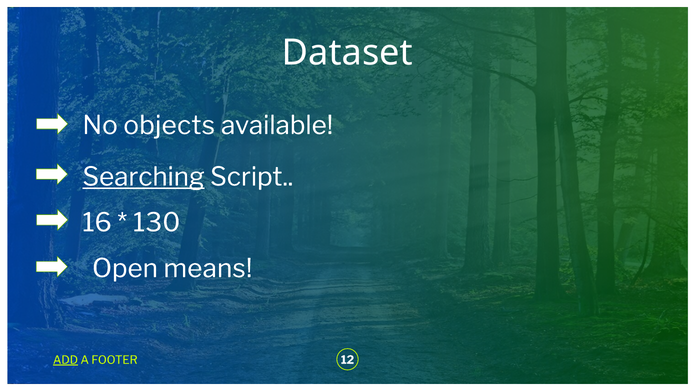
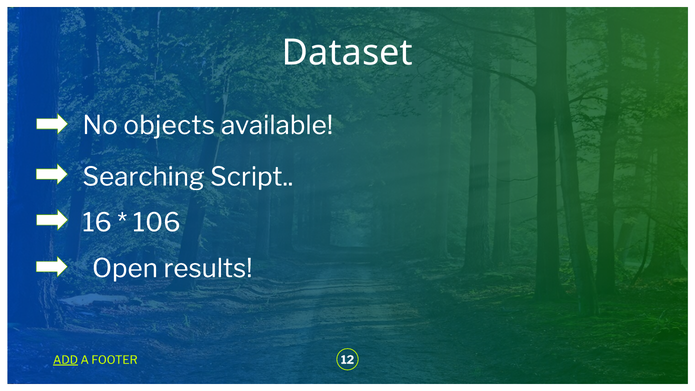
Searching underline: present -> none (144, 177)
130: 130 -> 106 (157, 223)
means: means -> results (208, 269)
